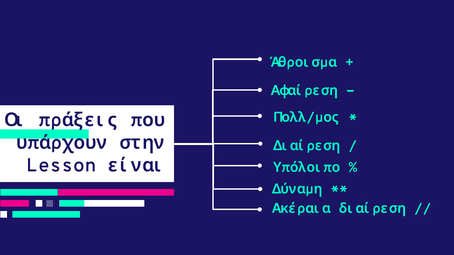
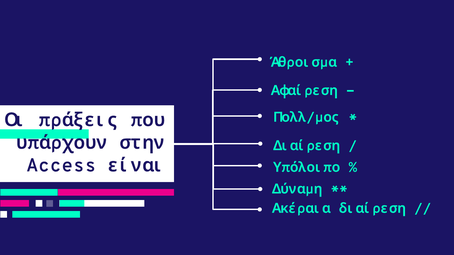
Lesson: Lesson -> Access (61, 165)
